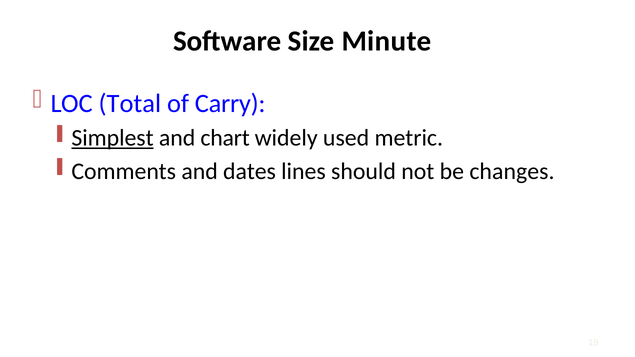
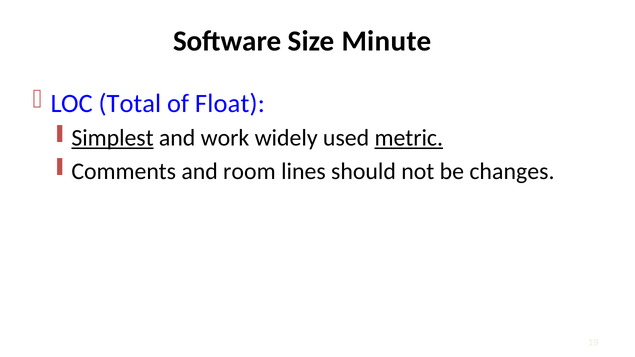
Carry: Carry -> Float (230, 104)
chart: chart -> work (225, 138)
metric underline: none -> present (409, 138)
dates: dates -> room (249, 172)
